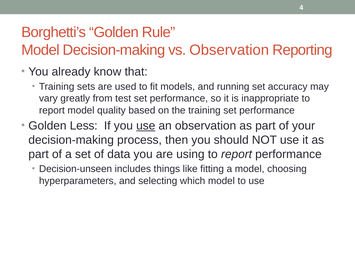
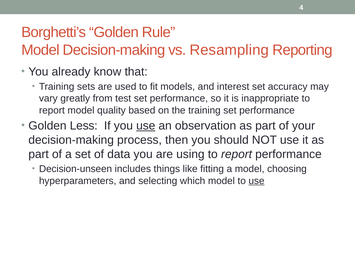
vs Observation: Observation -> Resampling (229, 50)
running: running -> interest (233, 87)
use underline: none -> present (257, 181)
